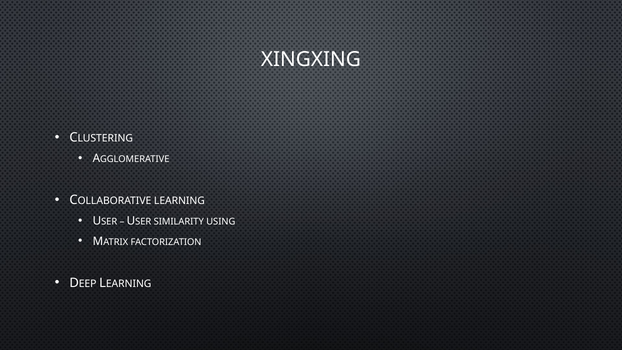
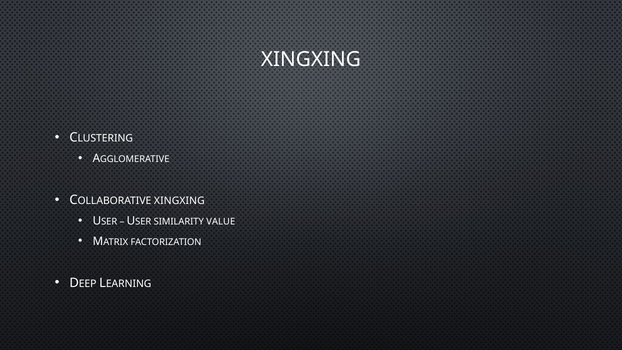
LEARNING: LEARNING -> XINGXING (179, 201)
USING: USING -> VALUE (221, 222)
